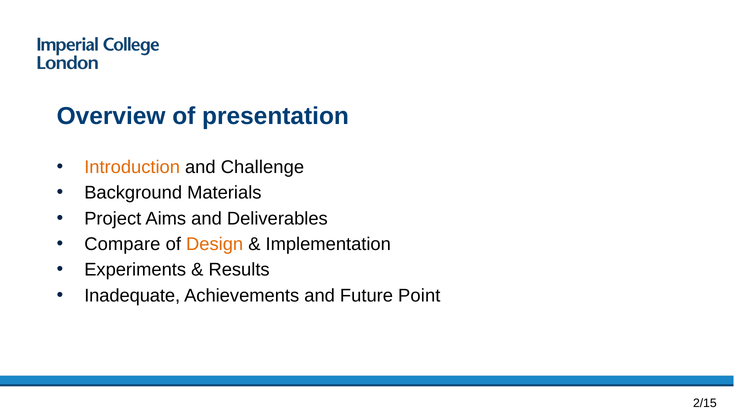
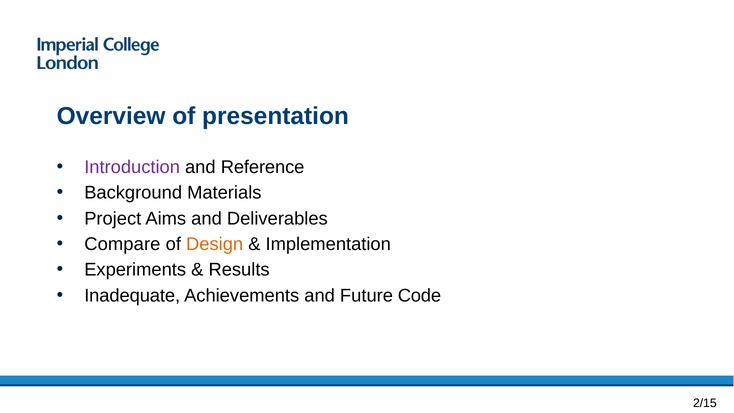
Introduction colour: orange -> purple (132, 167)
Challenge: Challenge -> Reference (263, 167)
Point: Point -> Code (419, 295)
